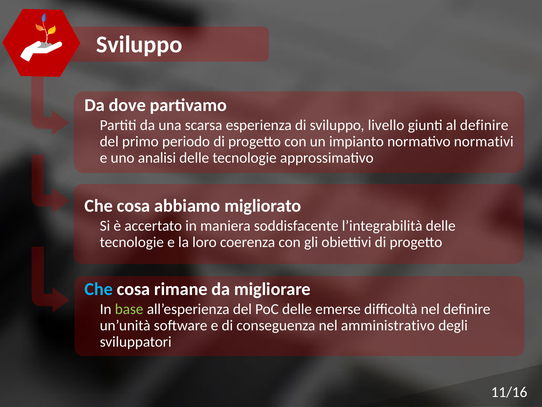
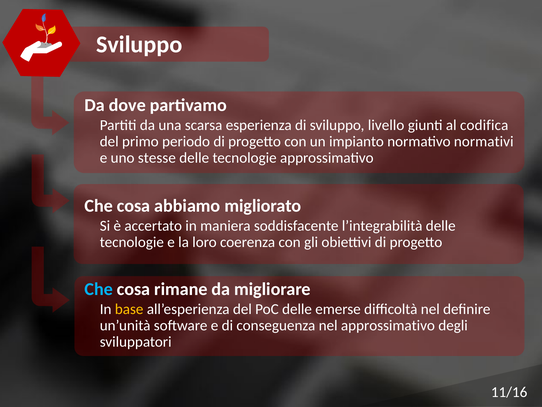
al definire: definire -> codifica (484, 125)
analisi: analisi -> stesse (157, 158)
base colour: light green -> yellow (129, 309)
nel amministrativo: amministrativo -> approssimativo (388, 325)
